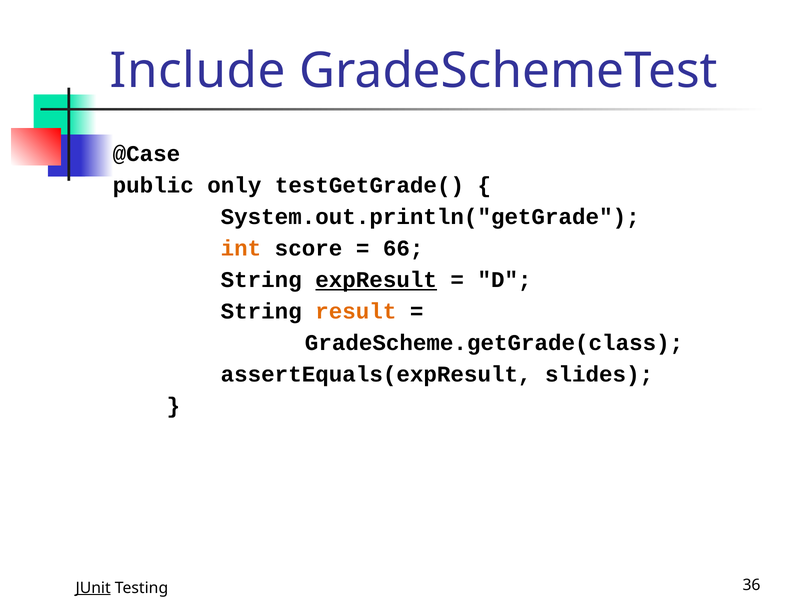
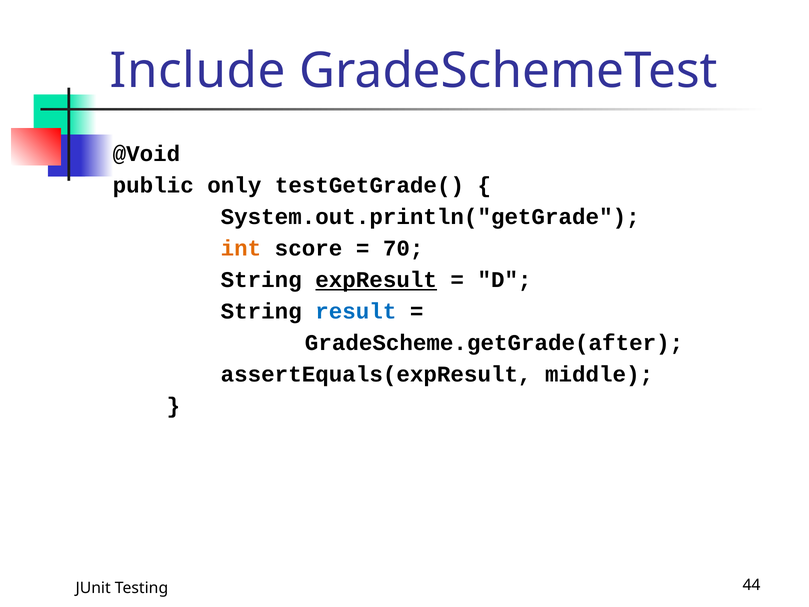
@Case: @Case -> @Void (146, 154)
66: 66 -> 70 (403, 248)
result colour: orange -> blue (356, 311)
GradeScheme.getGrade(class: GradeScheme.getGrade(class -> GradeScheme.getGrade(after (494, 343)
slides: slides -> middle (599, 374)
JUnit underline: present -> none (93, 588)
36: 36 -> 44 (752, 585)
